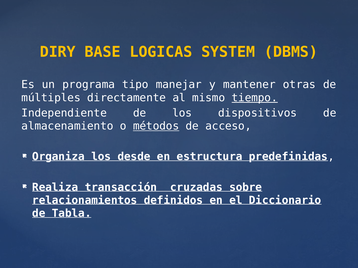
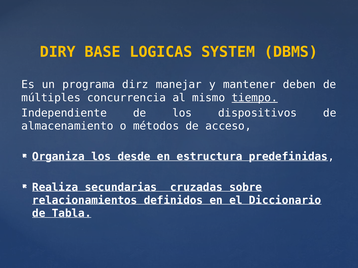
tipo: tipo -> dirz (135, 85)
otras: otras -> deben (299, 85)
directamente: directamente -> concurrencia (127, 98)
métodos underline: present -> none (156, 126)
transacción: transacción -> secundarias (121, 188)
